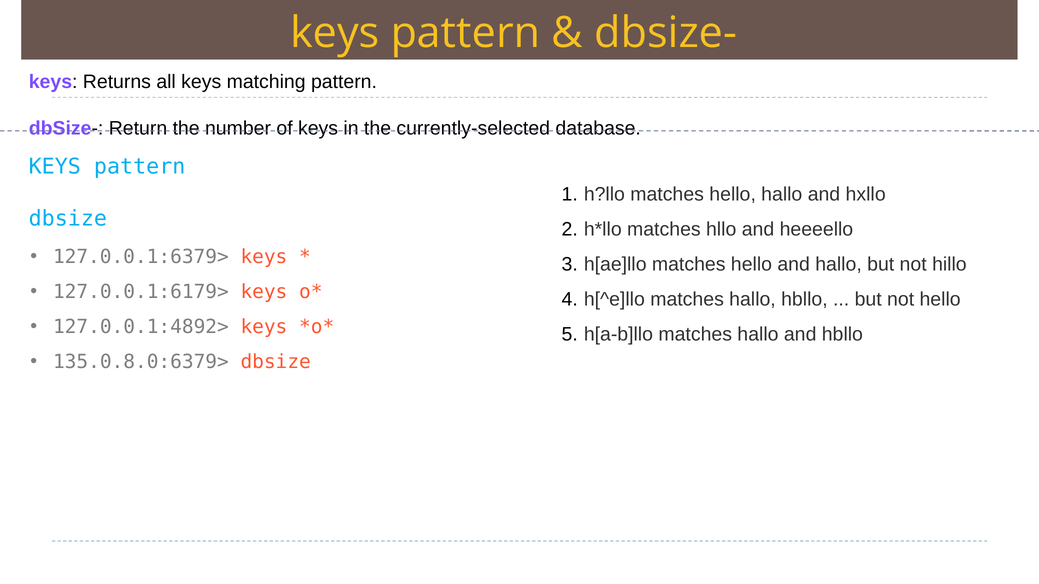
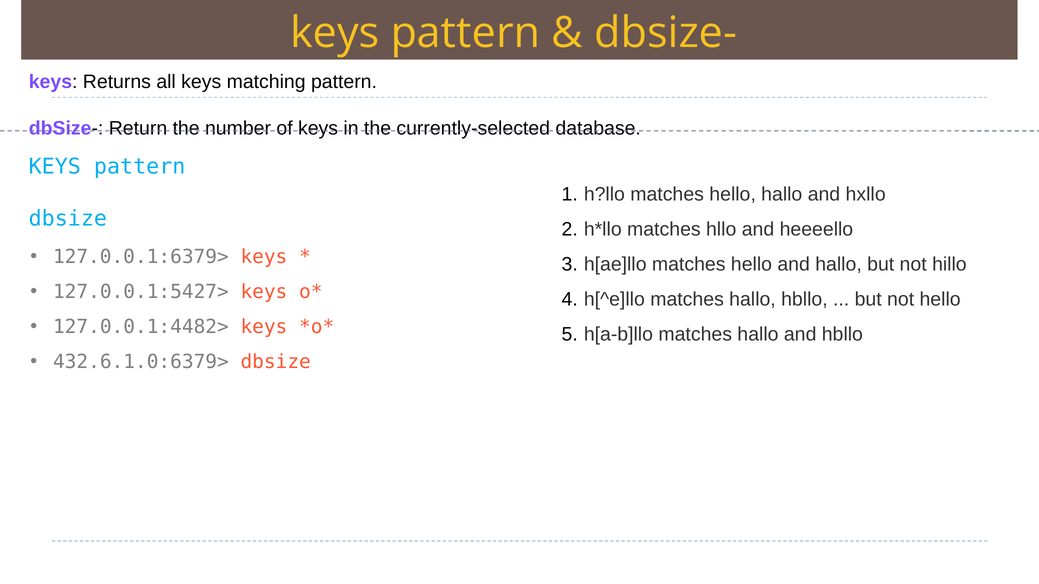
127.0.0.1:6179>: 127.0.0.1:6179> -> 127.0.0.1:5427> (141, 292)
127.0.0.1:4892>: 127.0.0.1:4892> -> 127.0.0.1:4482> (141, 327)
135.0.8.0:6379>: 135.0.8.0:6379> -> 432.6.1.0:6379> (141, 362)
